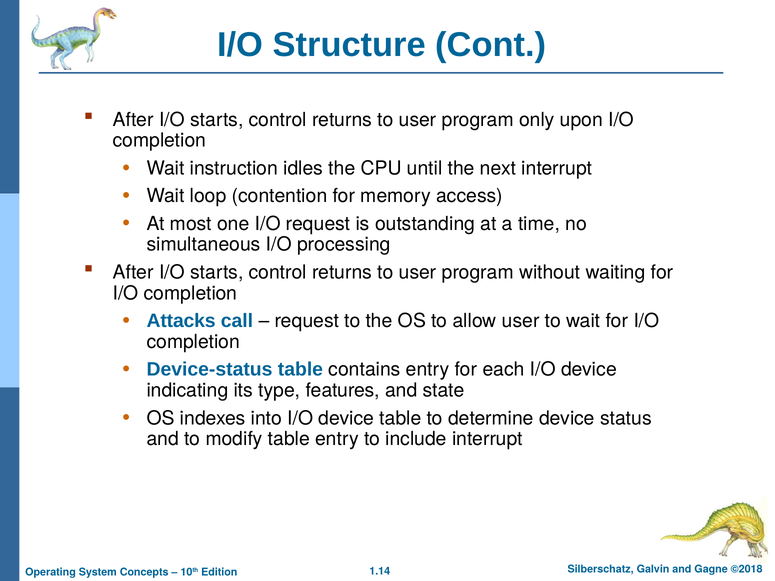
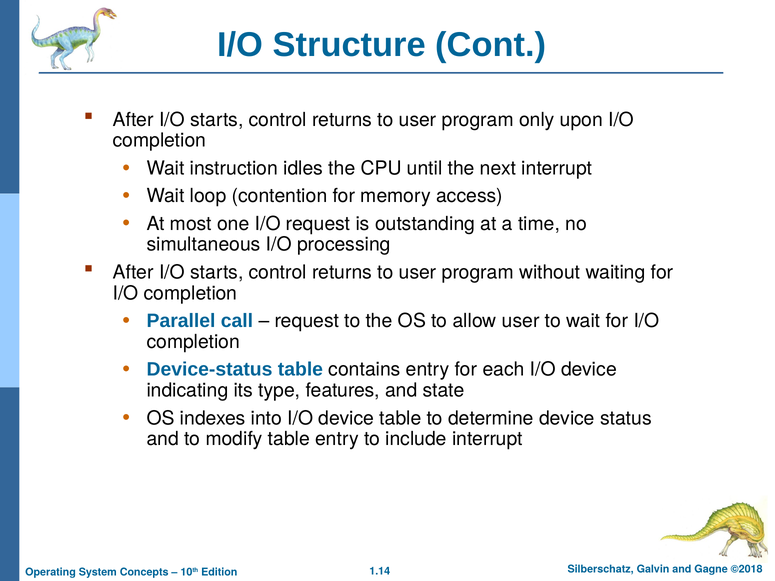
Attacks: Attacks -> Parallel (181, 321)
